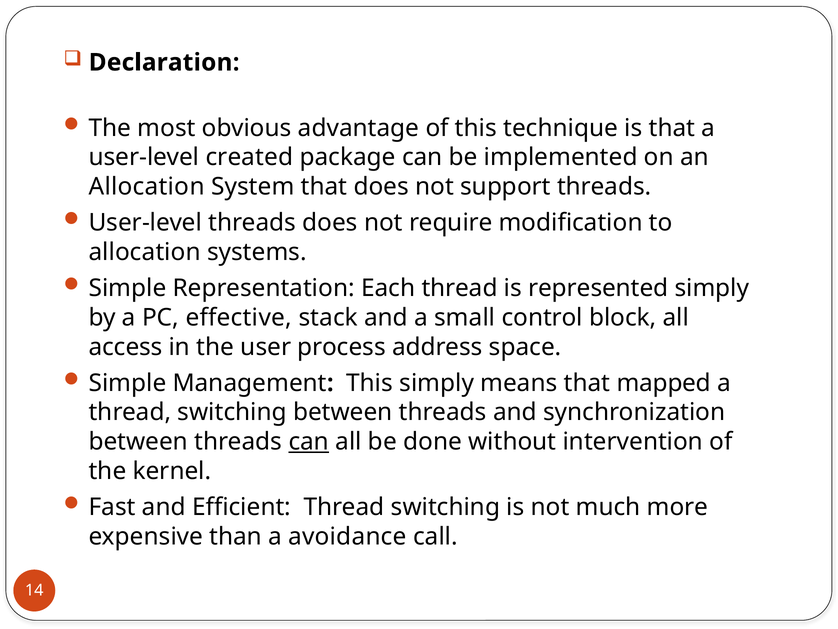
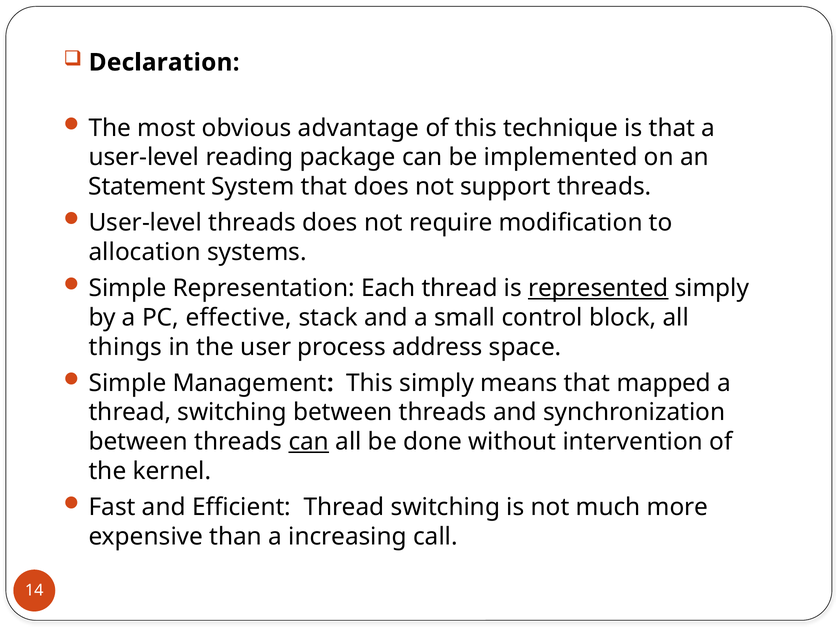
created: created -> reading (250, 157)
Allocation: Allocation -> Statement (147, 186)
represented underline: none -> present (598, 288)
access: access -> things (125, 347)
avoidance: avoidance -> increasing (348, 536)
